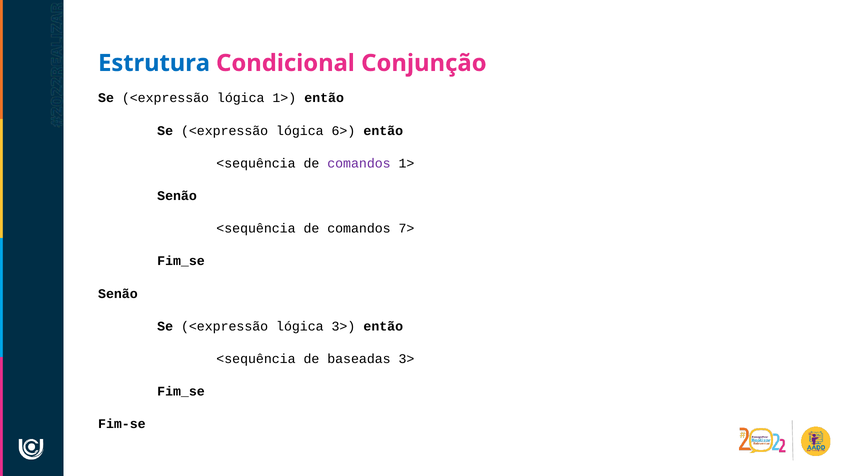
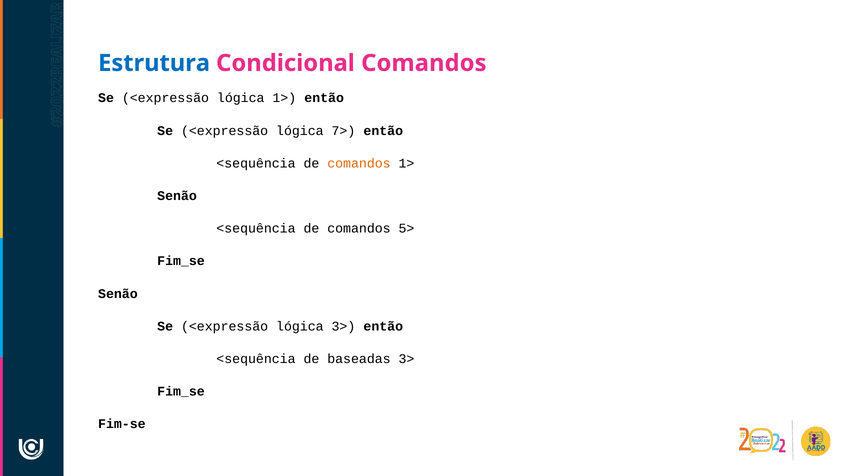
Condicional Conjunção: Conjunção -> Comandos (424, 63)
6>: 6> -> 7> (343, 131)
comandos colour: purple -> orange (359, 163)
7>: 7> -> 5> (406, 228)
